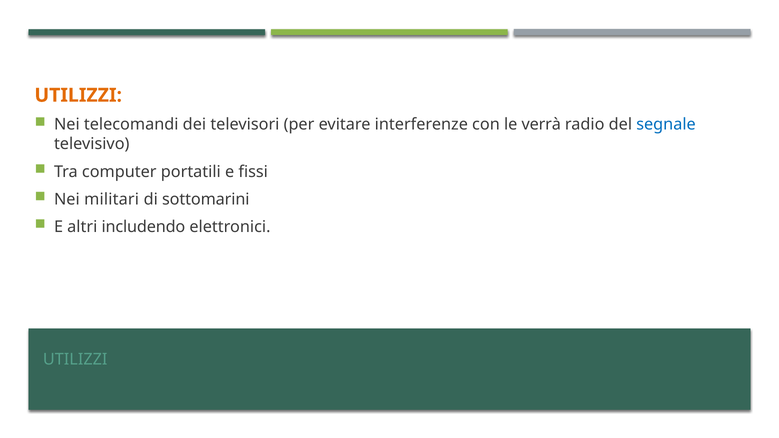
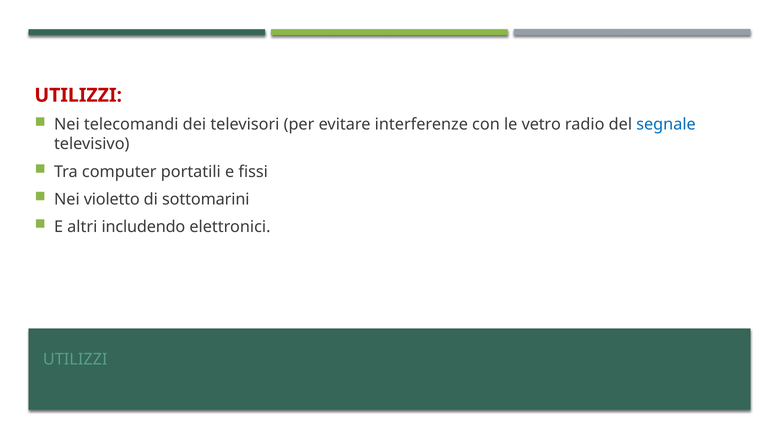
UTILIZZI colour: orange -> red (78, 95)
verrà: verrà -> vetro (541, 125)
militari: militari -> violetto (112, 199)
